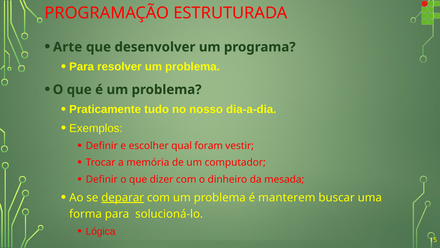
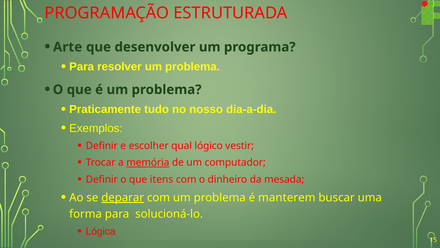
foram: foram -> lógico (209, 146)
memória underline: none -> present (148, 162)
dizer: dizer -> itens (162, 179)
